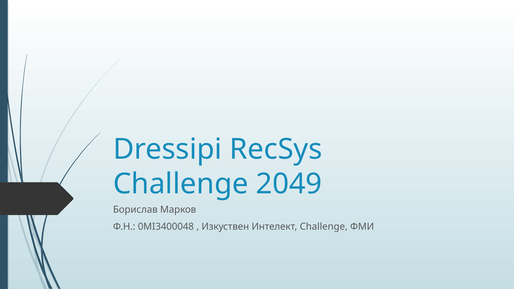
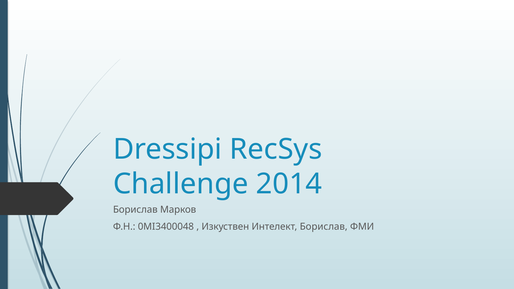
2049: 2049 -> 2014 (289, 184)
Интелект Challenge: Challenge -> Борислав (324, 227)
